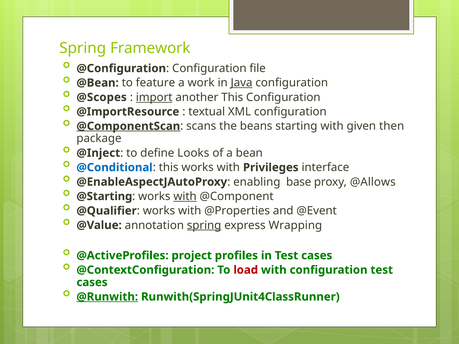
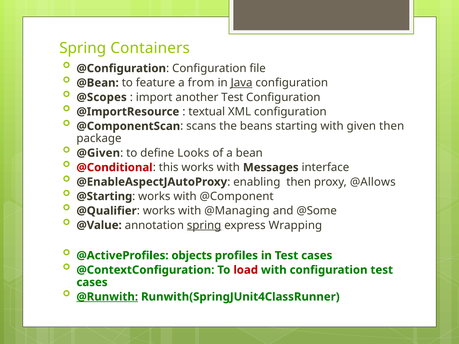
Framework: Framework -> Containers (150, 48)
work: work -> from (201, 83)
import underline: present -> none (154, 97)
another This: This -> Test (232, 97)
@ComponentScan underline: present -> none (128, 126)
@Inject: @Inject -> @Given (98, 153)
@Conditional colour: blue -> red (115, 168)
Privileges: Privileges -> Messages (271, 168)
enabling base: base -> then (299, 182)
with underline: present -> none (185, 196)
@Properties: @Properties -> @Managing (237, 211)
@Event: @Event -> @Some (317, 211)
project: project -> objects (192, 256)
